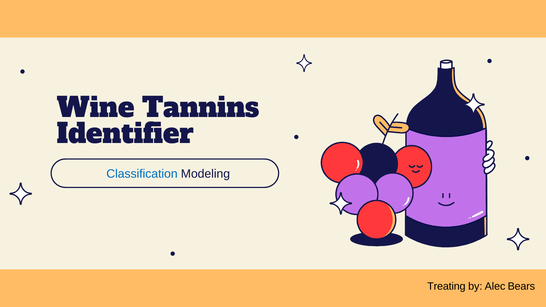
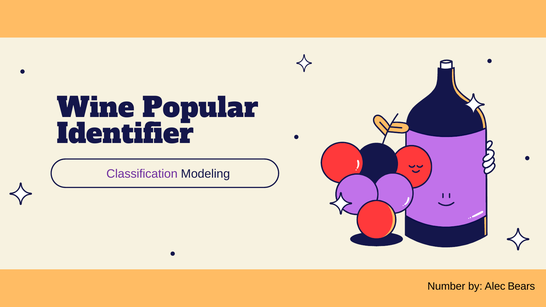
Tannins: Tannins -> Popular (201, 108)
Classification colour: blue -> purple (142, 174)
Treating: Treating -> Number (446, 286)
